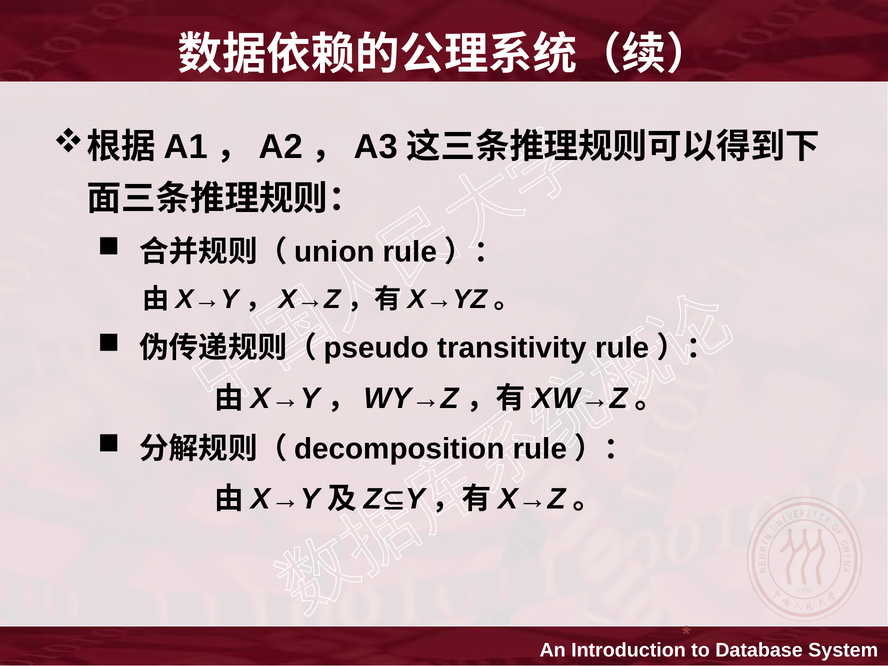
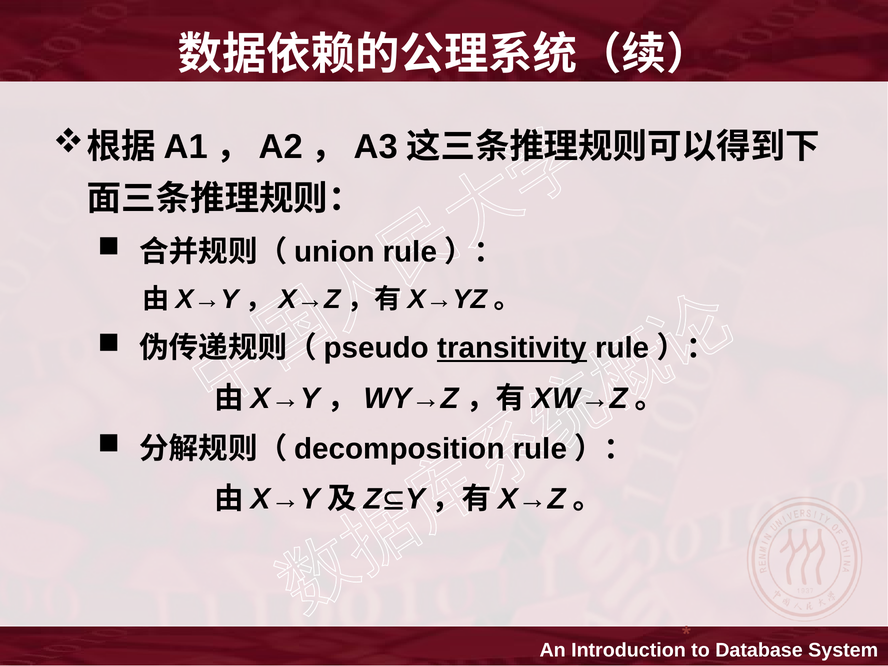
transitivity underline: none -> present (512, 348)
